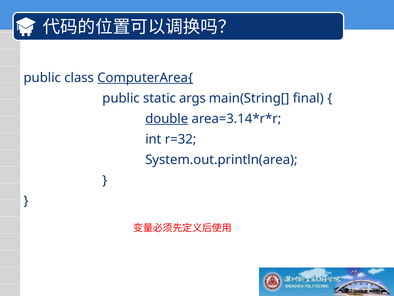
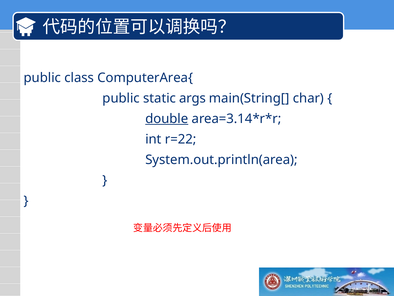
ComputerArea{ underline: present -> none (145, 78)
final: final -> char (308, 98)
r=32: r=32 -> r=22 (181, 139)
